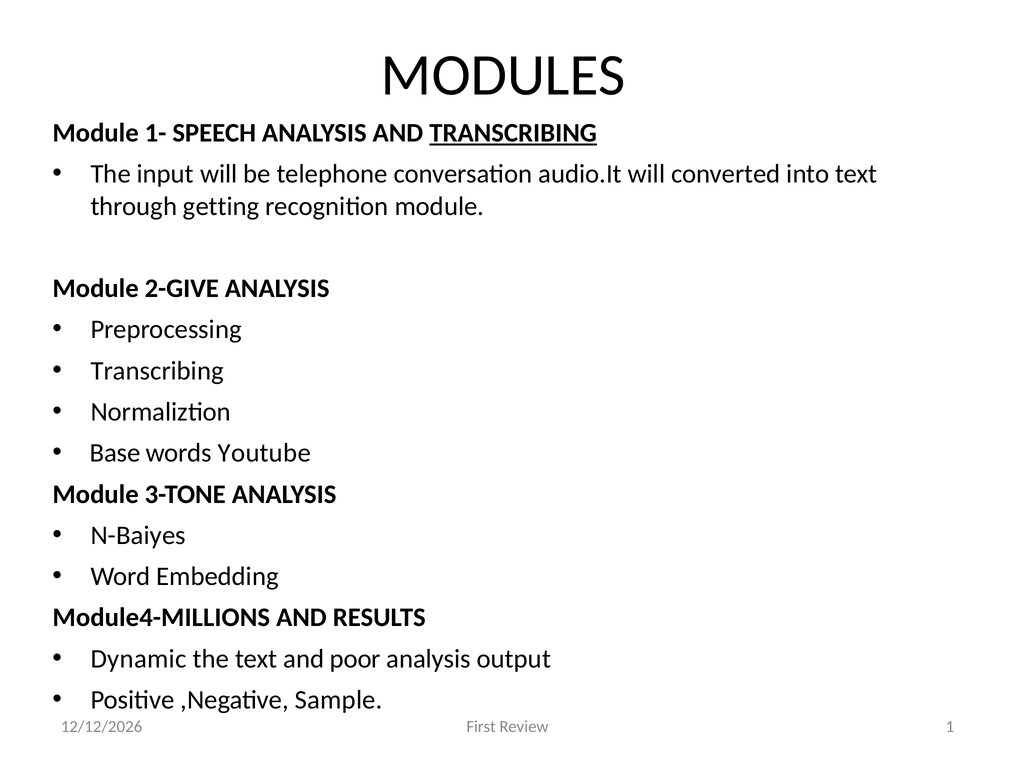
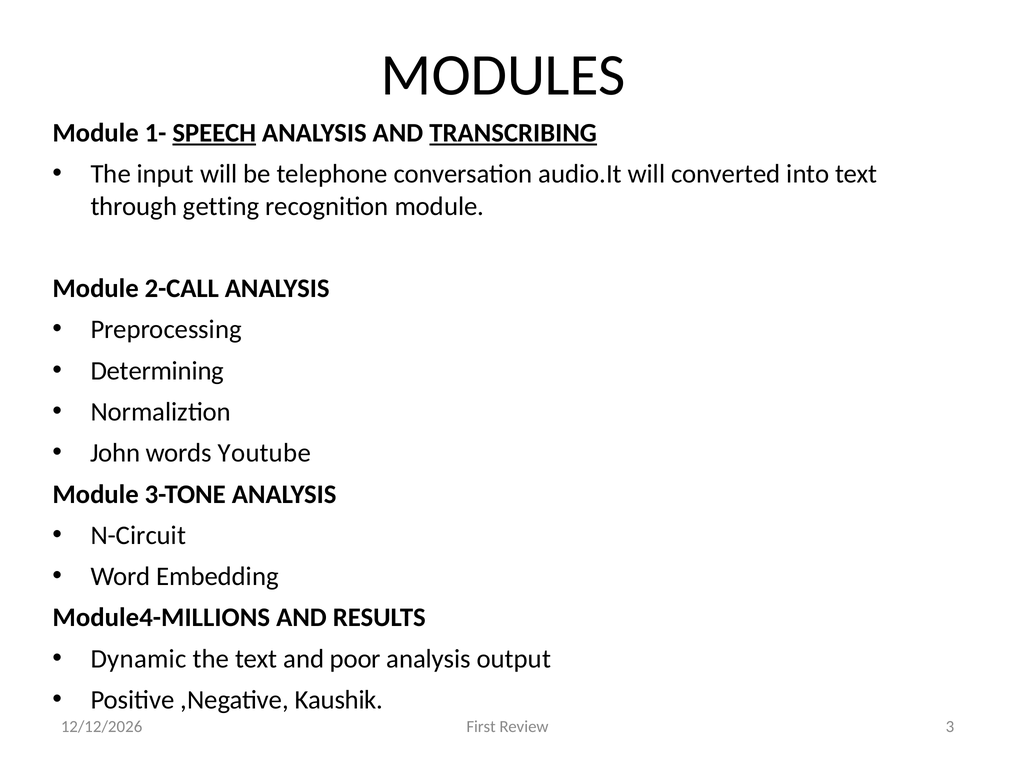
SPEECH underline: none -> present (214, 133)
2-GIVE: 2-GIVE -> 2-CALL (182, 289)
Transcribing: Transcribing -> Determining (157, 371)
Base: Base -> John (115, 453)
N-Baiyes: N-Baiyes -> N-Circuit (138, 536)
Sample: Sample -> Kaushik (339, 700)
1: 1 -> 3 (950, 727)
